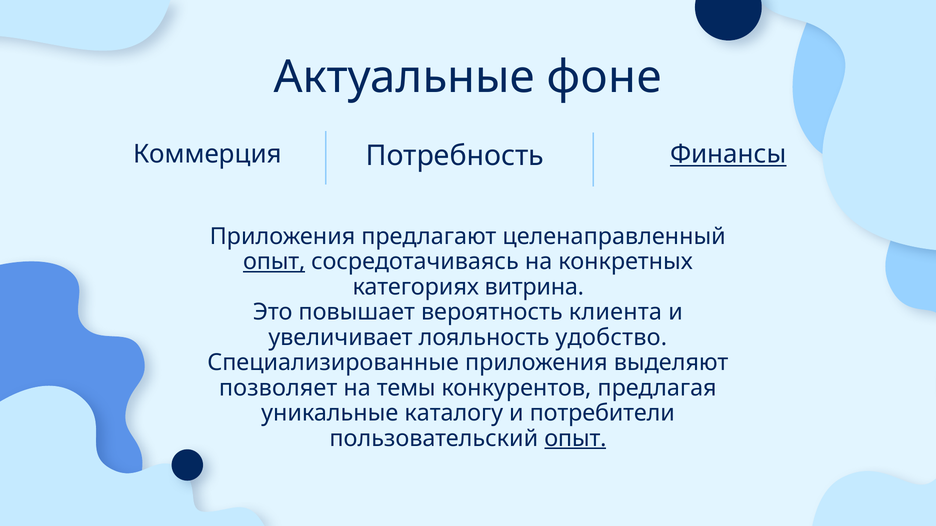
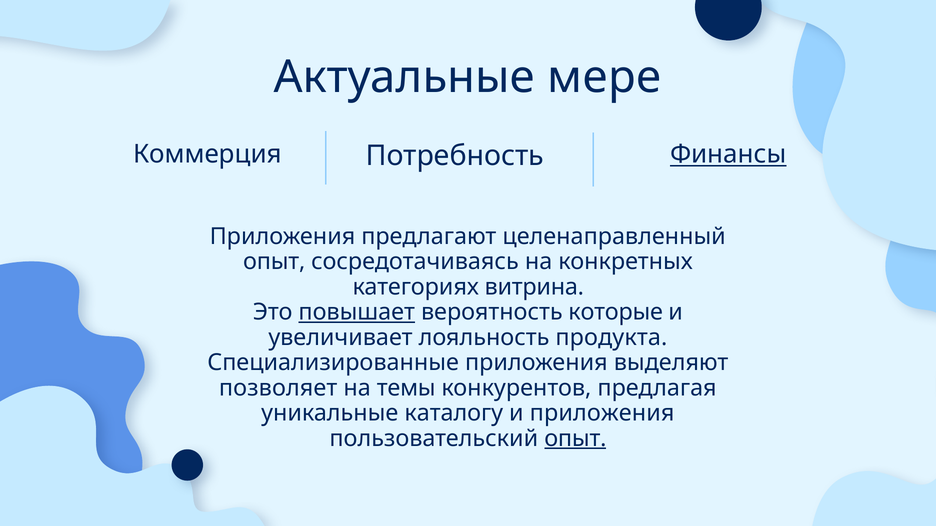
фоне: фоне -> мере (604, 78)
опыт underline: present -> none (274, 262)
повышает underline: none -> present (357, 312)
клиента: клиента -> которые (616, 312)
удобство: удобство -> продукта (611, 338)
и потребители: потребители -> приложения (602, 414)
